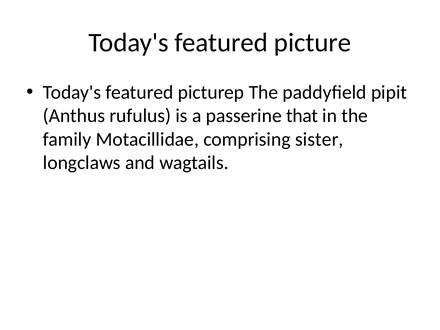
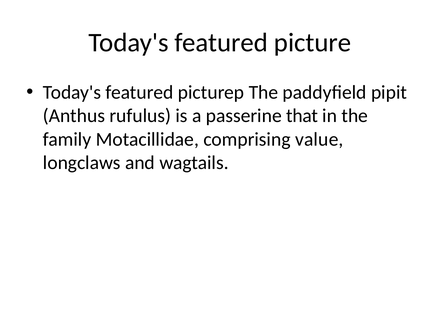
sister: sister -> value (319, 139)
